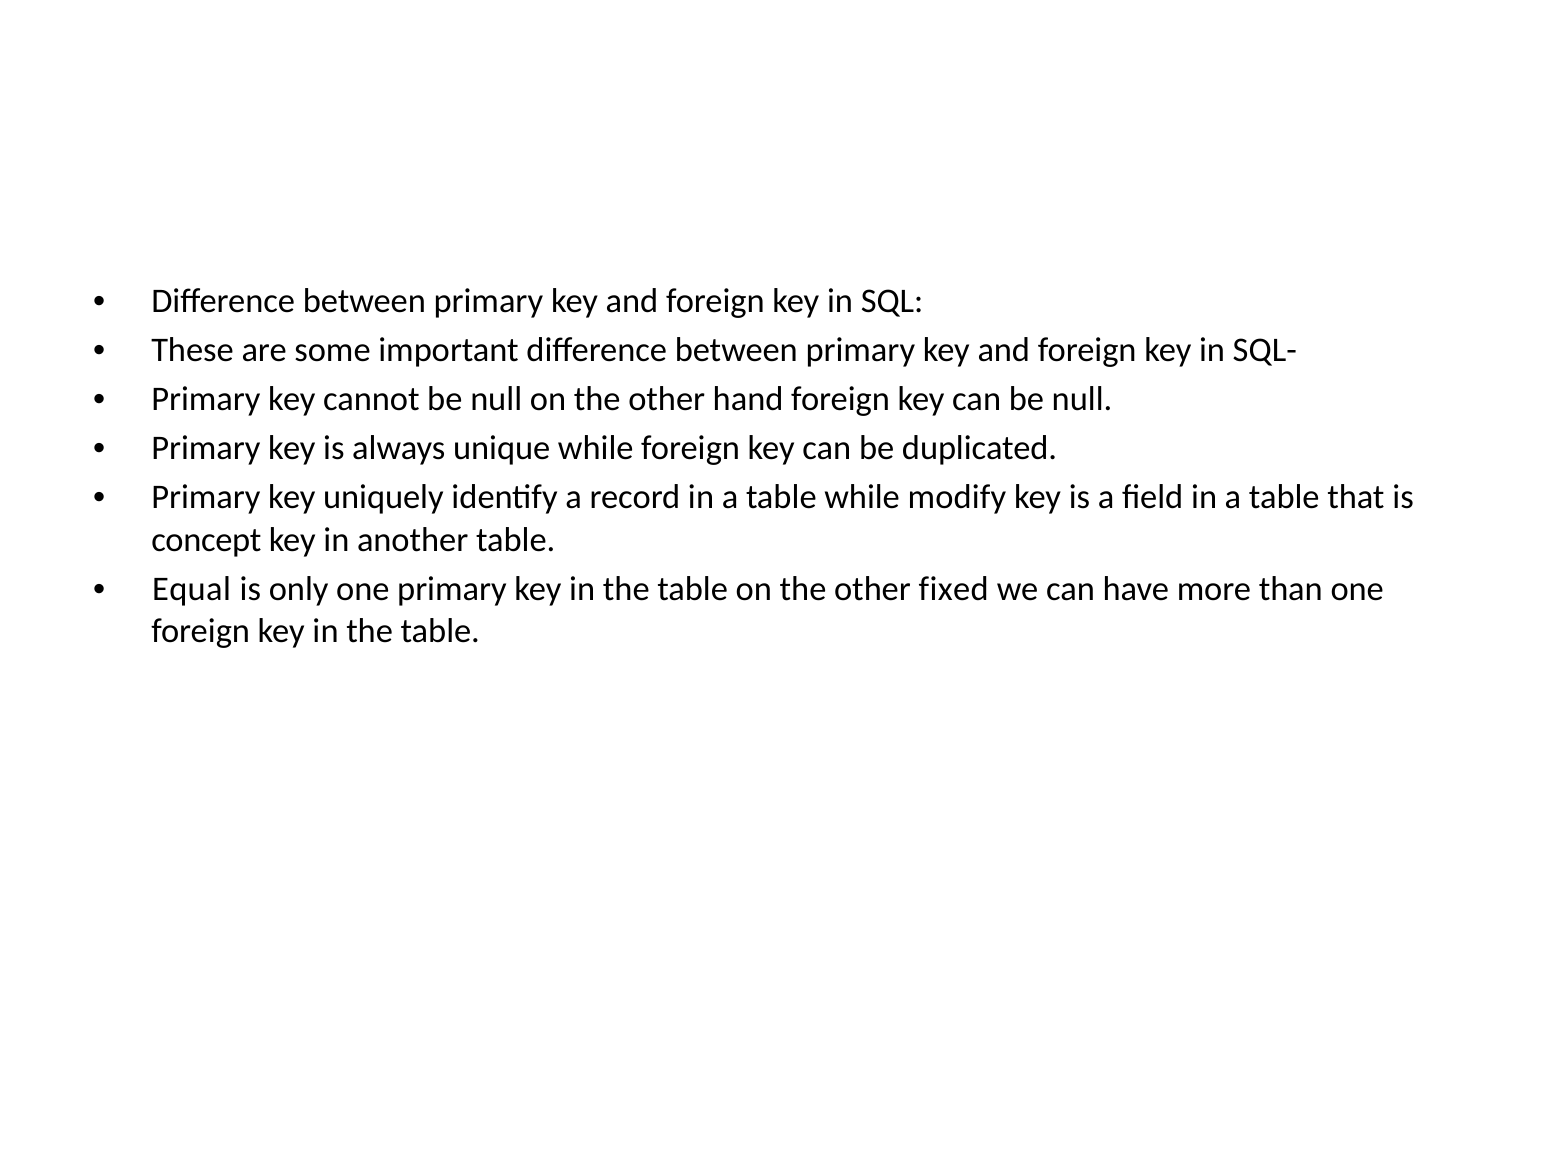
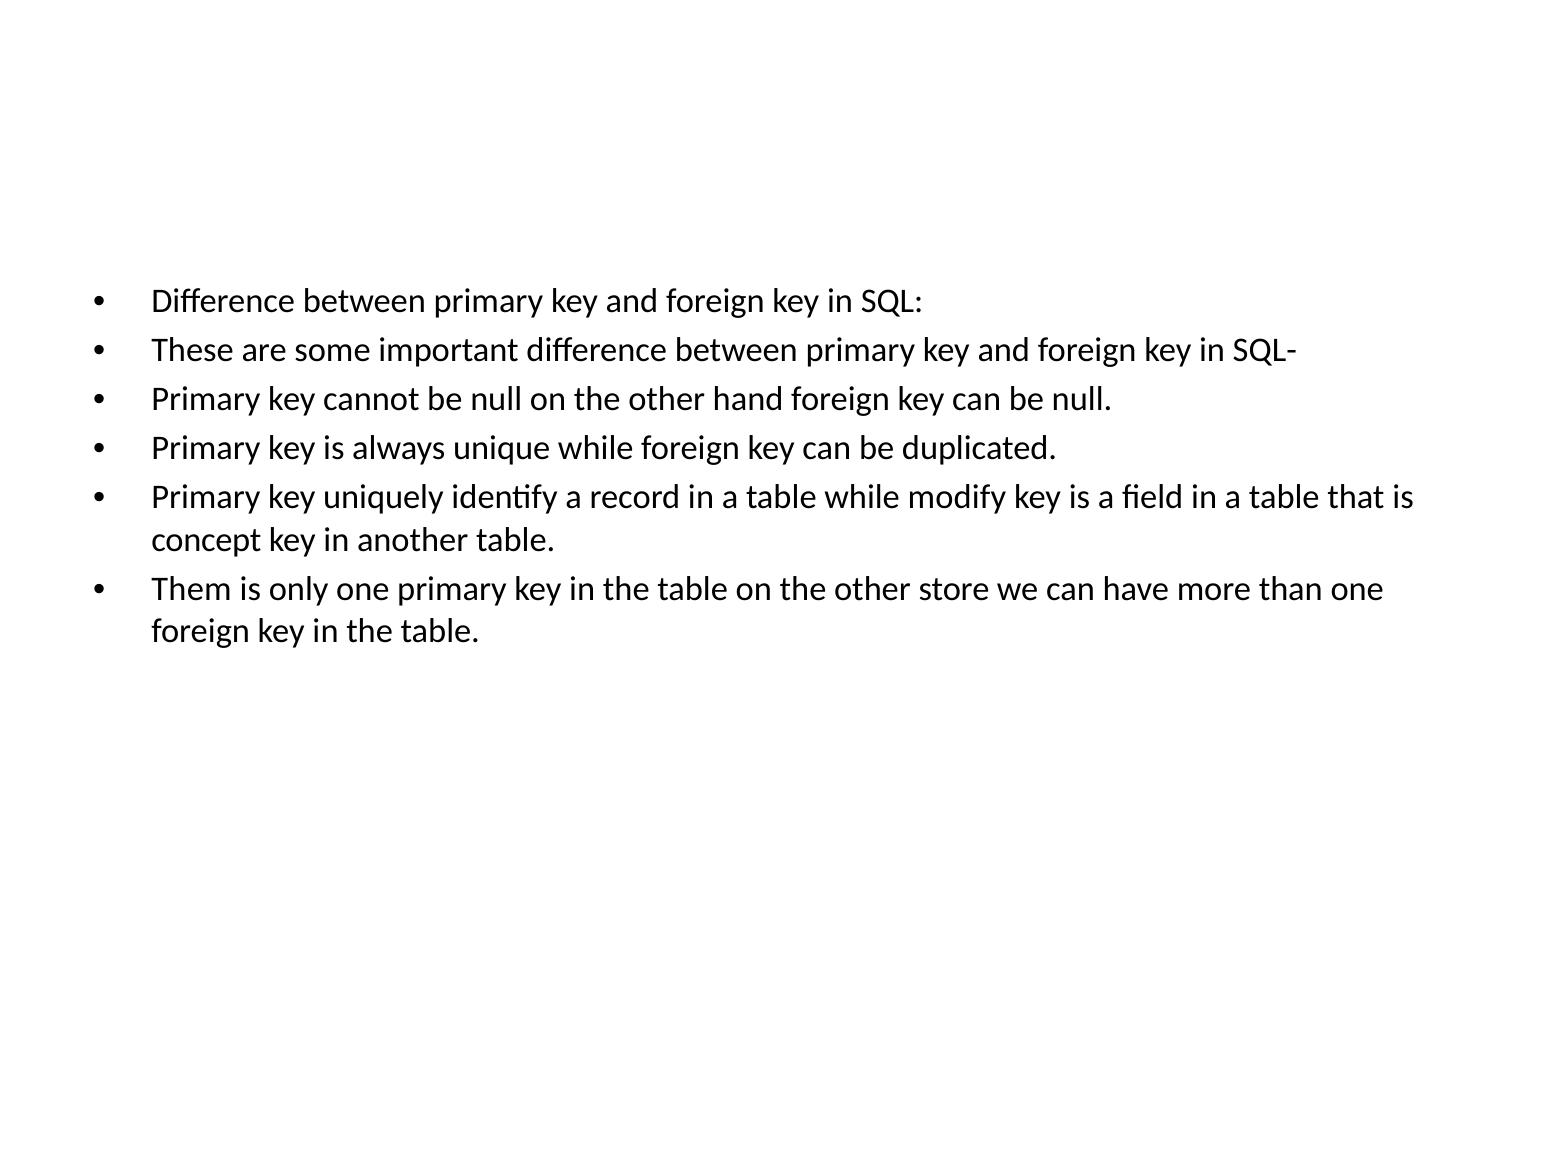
Equal: Equal -> Them (192, 589)
fixed: fixed -> store (954, 589)
